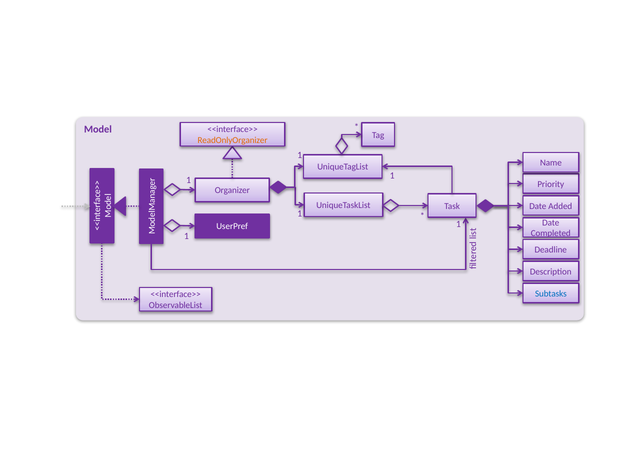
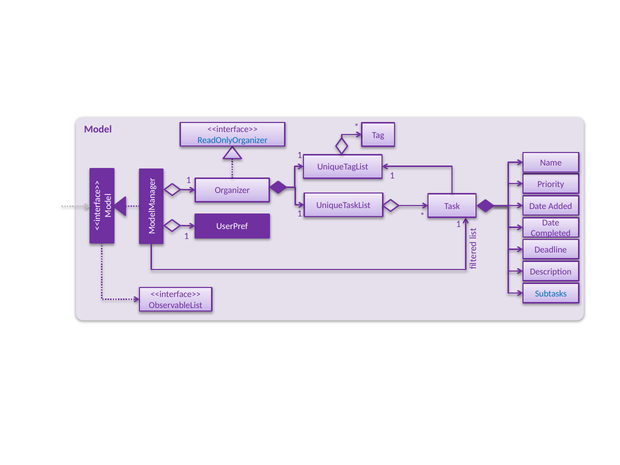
ReadOnlyOrganizer colour: orange -> blue (233, 140)
